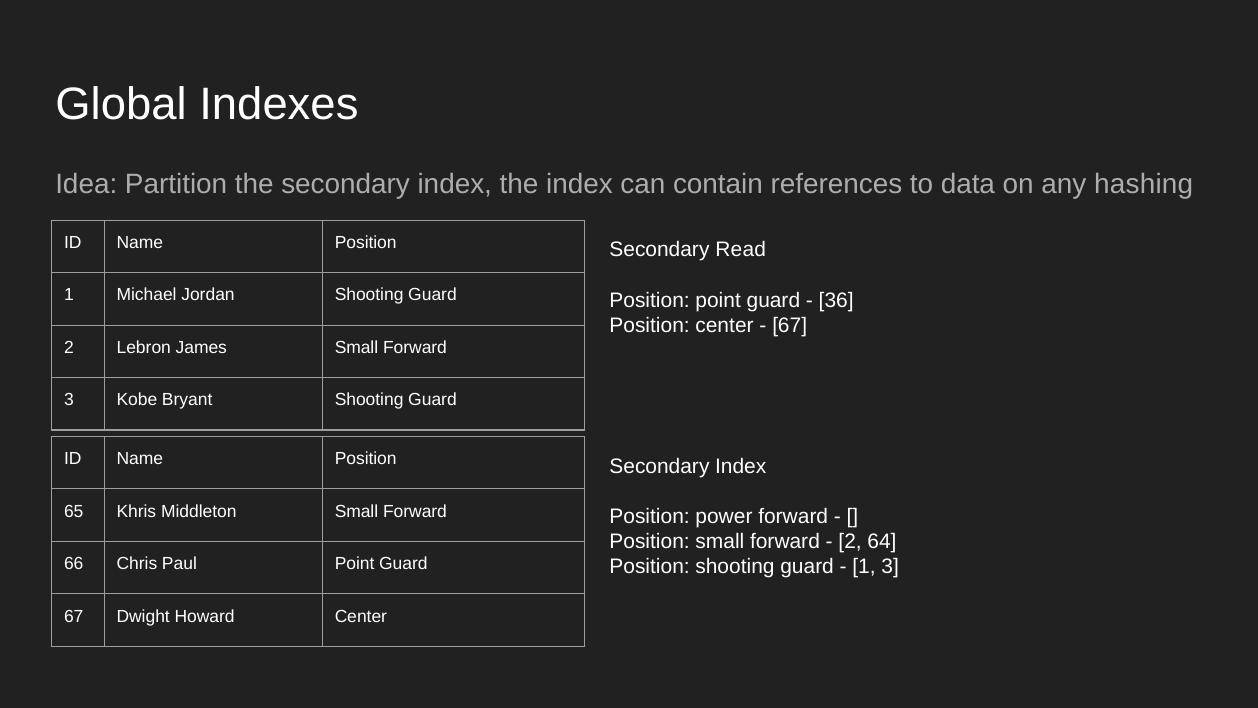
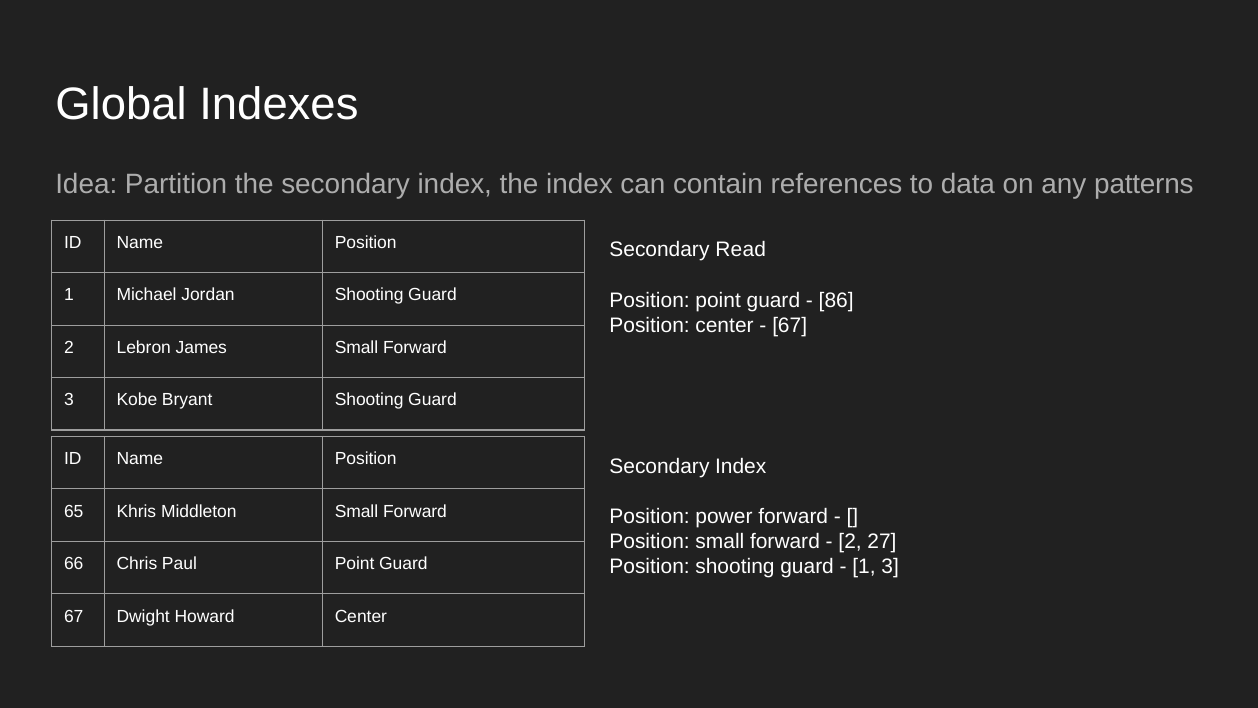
hashing: hashing -> patterns (1144, 184)
36: 36 -> 86 (836, 300)
64: 64 -> 27 (882, 542)
